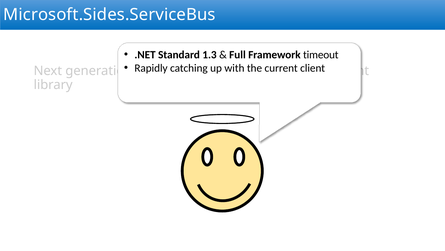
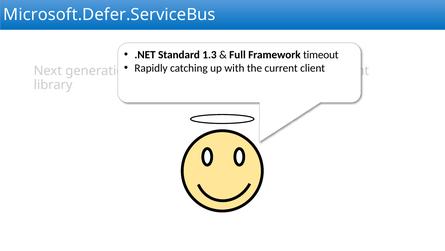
Microsoft.Sides.ServiceBus: Microsoft.Sides.ServiceBus -> Microsoft.Defer.ServiceBus (109, 15)
